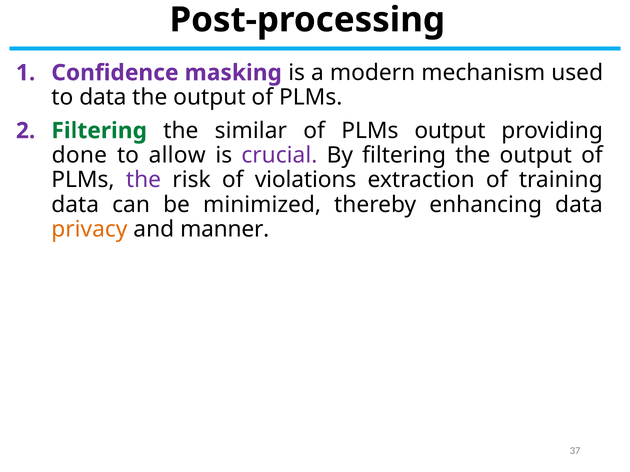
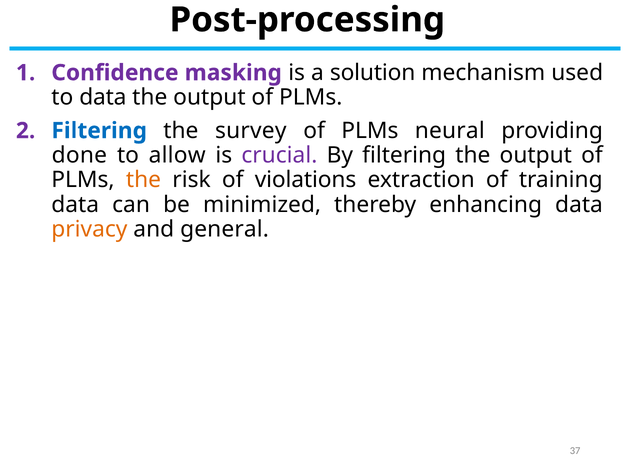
modern: modern -> solution (373, 73)
Filtering colour: green -> blue (99, 131)
similar: similar -> survey (251, 131)
PLMs output: output -> neural (450, 131)
the colour: purple -> orange (143, 180)
manner: manner -> general (225, 229)
